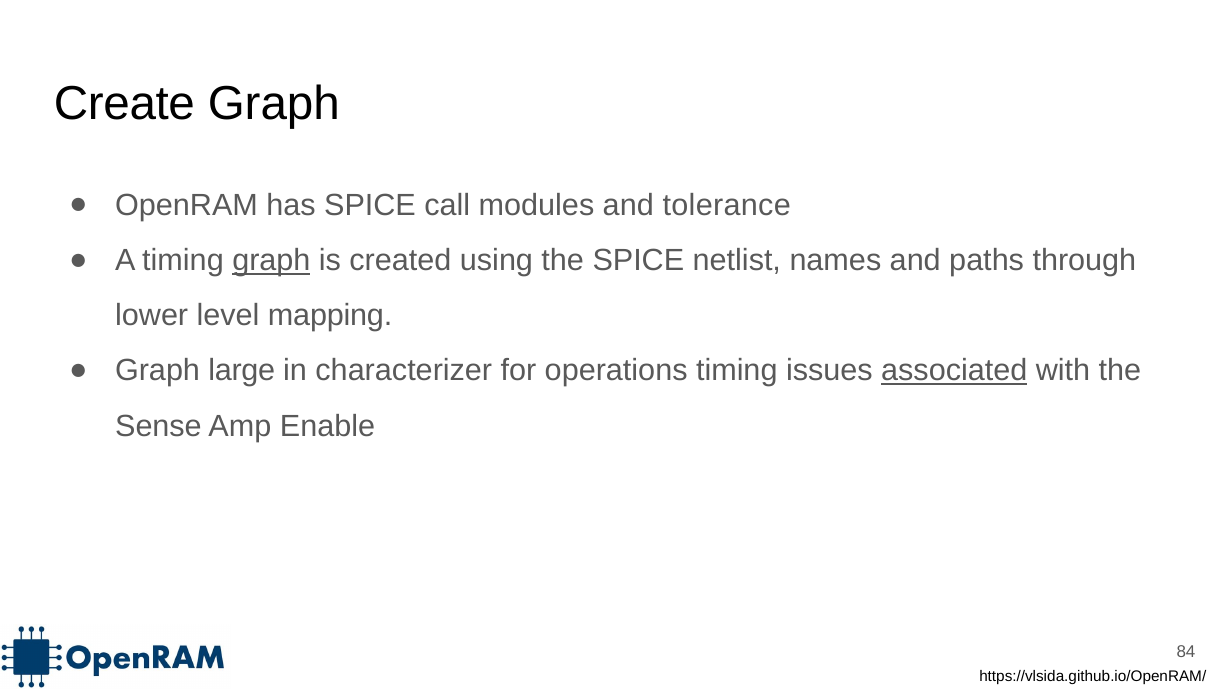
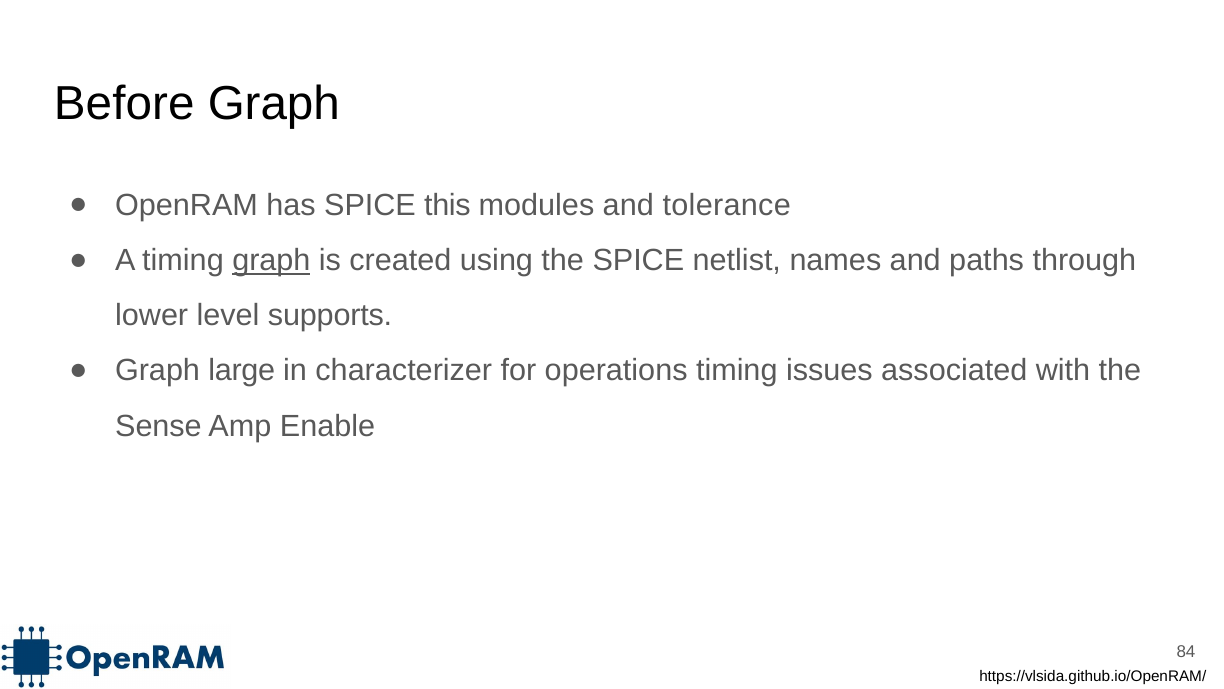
Create: Create -> Before (124, 104)
call: call -> this (447, 205)
mapping: mapping -> supports (330, 315)
associated underline: present -> none (954, 371)
